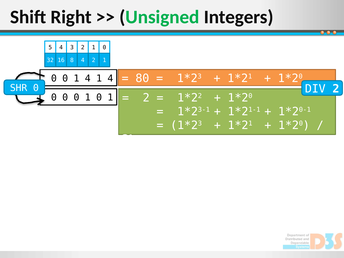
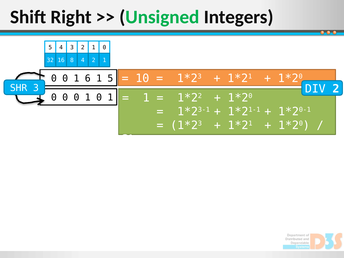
80: 80 -> 10 (142, 78)
0 1 4: 4 -> 6 (88, 78)
4: 4 -> 5 (110, 78)
SHR 0: 0 -> 3 (36, 88)
2: 2 -> 1 (146, 98)
